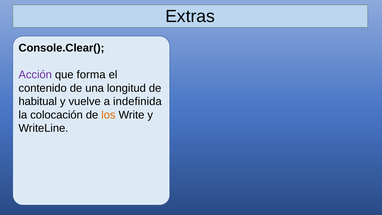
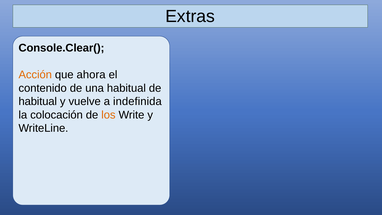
Acción colour: purple -> orange (35, 75)
forma: forma -> ahora (91, 75)
una longitud: longitud -> habitual (126, 88)
